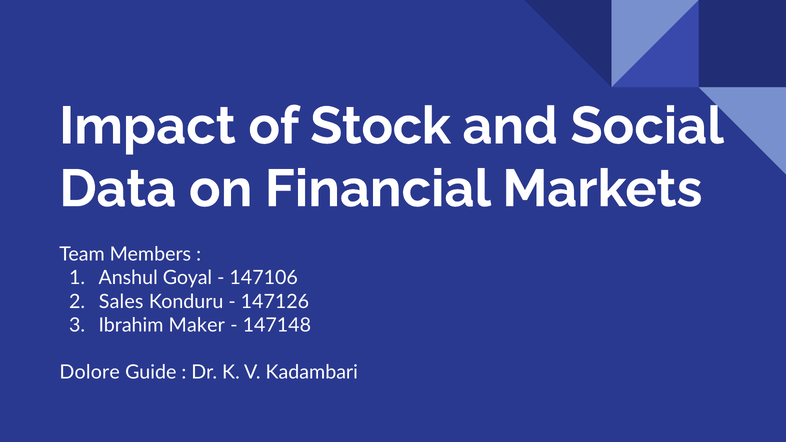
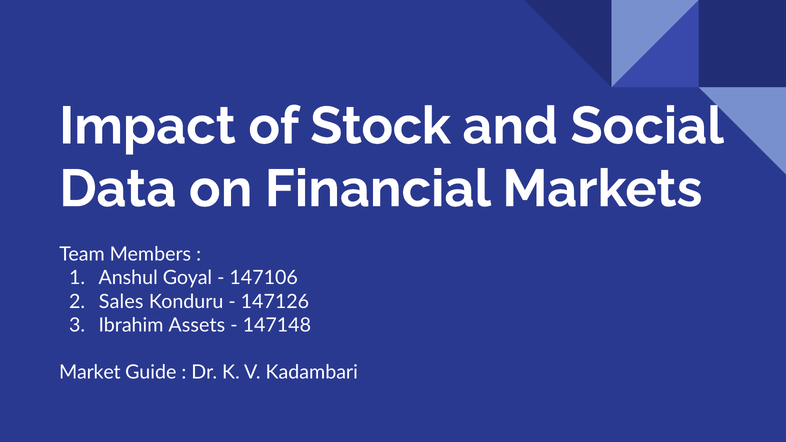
Maker: Maker -> Assets (197, 325)
Dolore: Dolore -> Market (90, 372)
